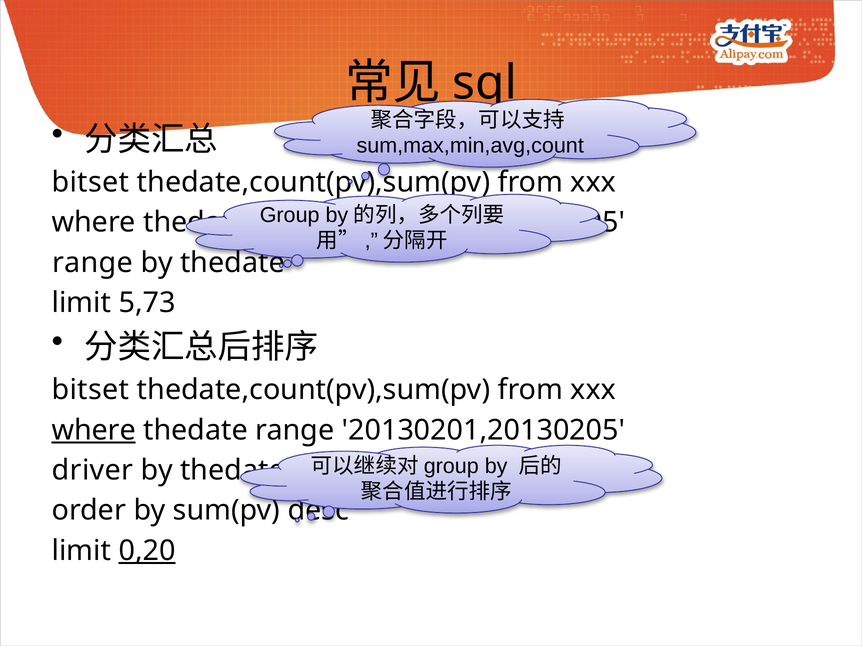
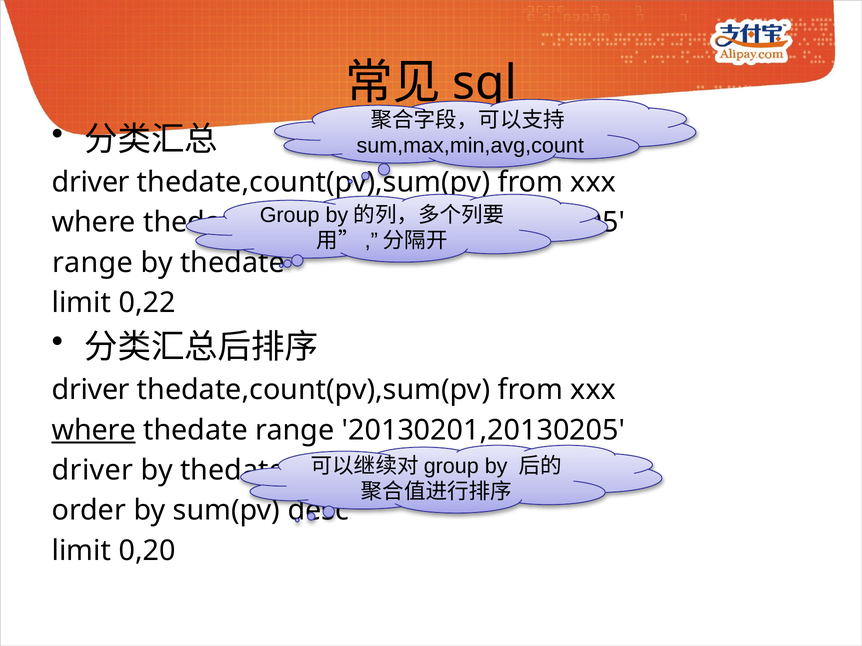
bitset: bitset -> driver (91, 182)
5,73: 5,73 -> 0,22 (147, 303)
bitset: bitset -> driver (91, 390)
0,20 underline: present -> none (147, 551)
